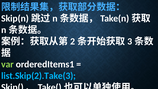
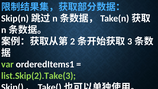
list.Skip(2).Take(3 colour: light blue -> light green (39, 76)
